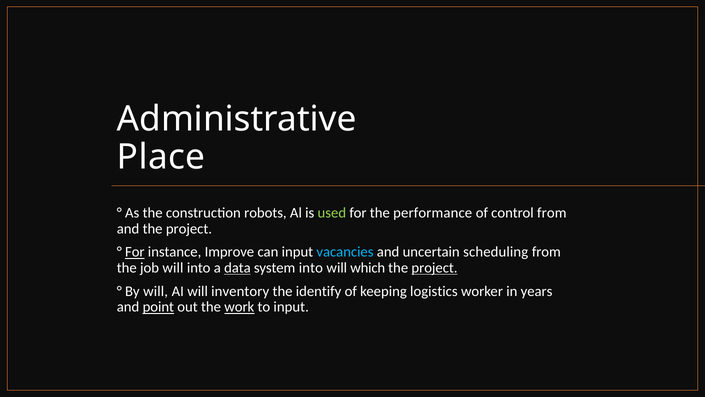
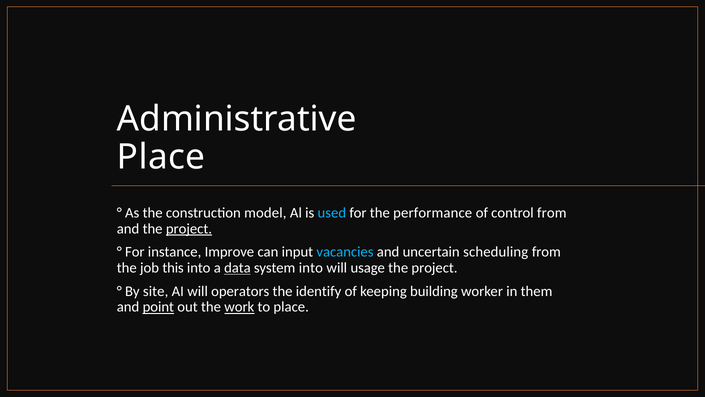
robots: robots -> model (265, 213)
used colour: light green -> light blue (332, 213)
project underline: none -> present (189, 228)
For underline: present -> none (135, 252)
job will: will -> this (173, 268)
which: which -> usage (368, 268)
project underline: present -> none (434, 268)
By will: will -> site (156, 291)
inventory: inventory -> operators (240, 291)
logistics: logistics -> building (434, 291)
years: years -> them (537, 291)
to input: input -> place (291, 307)
